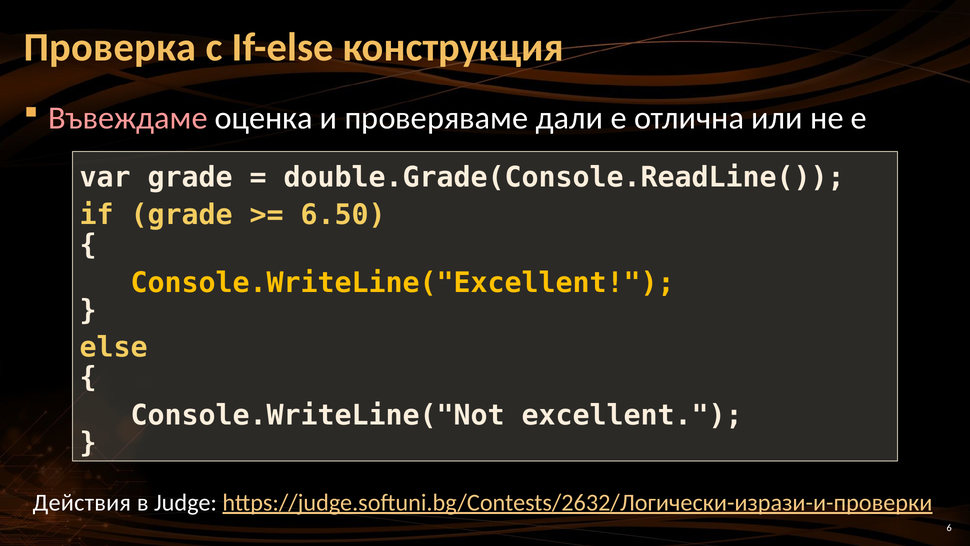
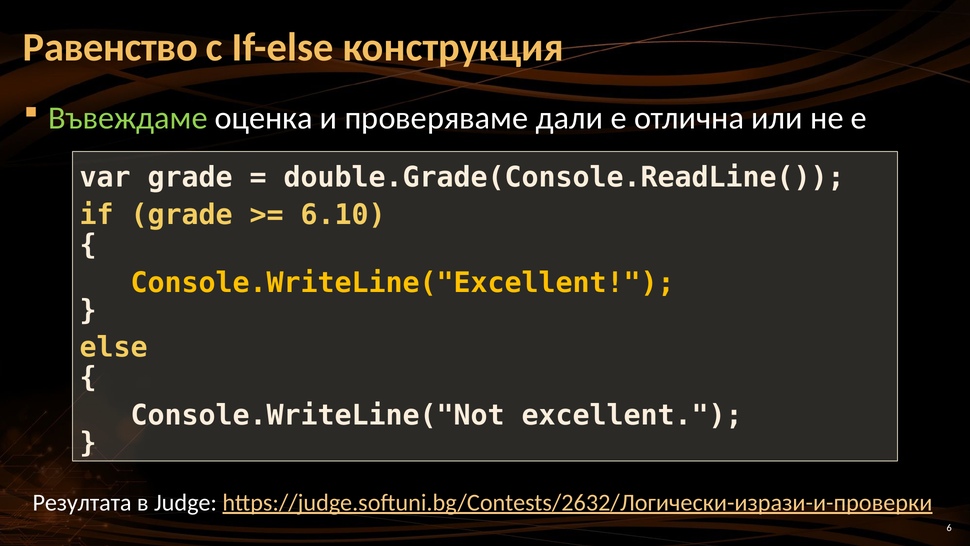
Проверка: Проверка -> Равенство (110, 47)
Въвеждаме colour: pink -> light green (128, 118)
6.50: 6.50 -> 6.10 (343, 215)
Действия: Действия -> Резултата (82, 502)
